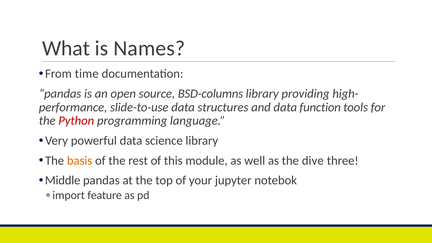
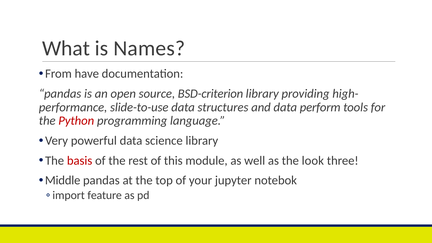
time: time -> have (87, 74)
BSD-columns: BSD-columns -> BSD-criterion (211, 94)
function: function -> perform (320, 107)
basis colour: orange -> red (80, 161)
dive: dive -> look (313, 161)
